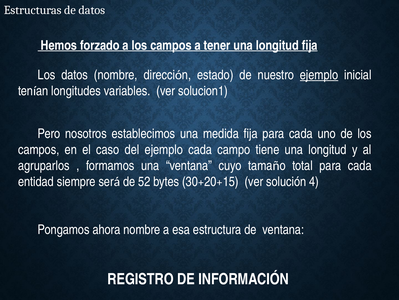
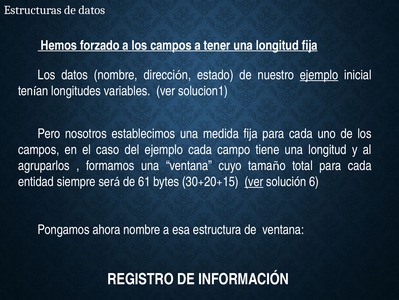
52: 52 -> 61 (144, 181)
ver underline: none -> present (254, 181)
4: 4 -> 6 (314, 181)
